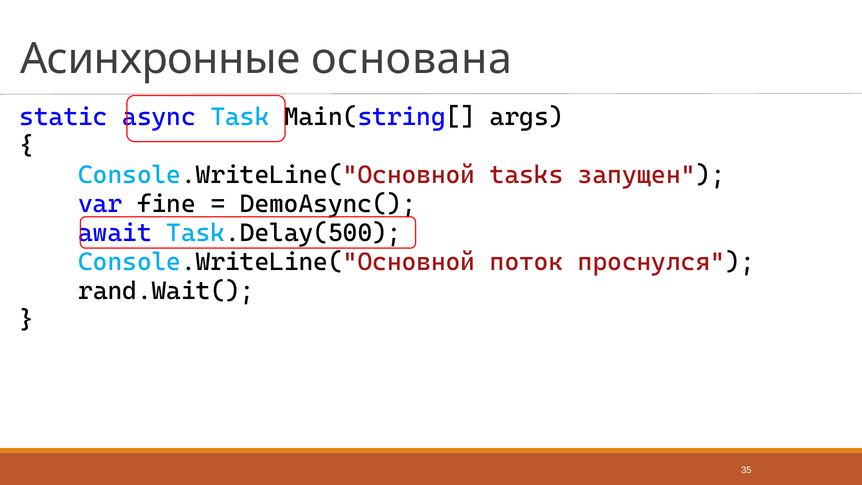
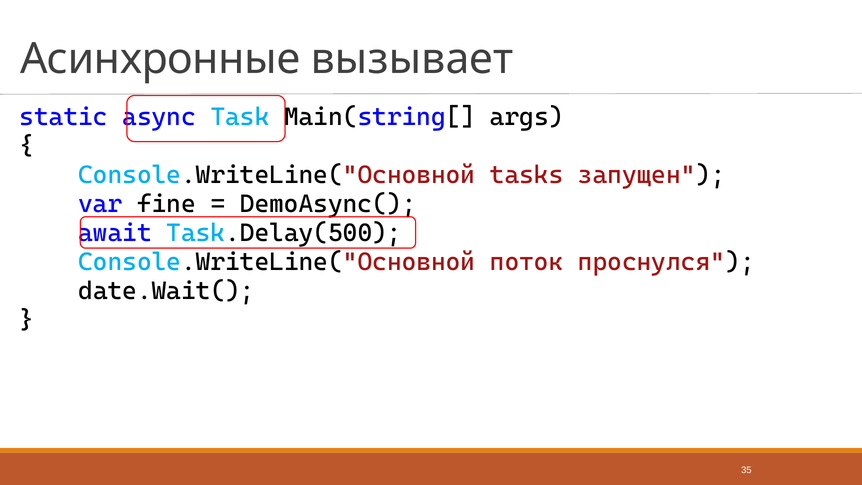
основана: основана -> вызывает (412, 59)
rand.Wait(: rand.Wait( -> date.Wait( (166, 291)
